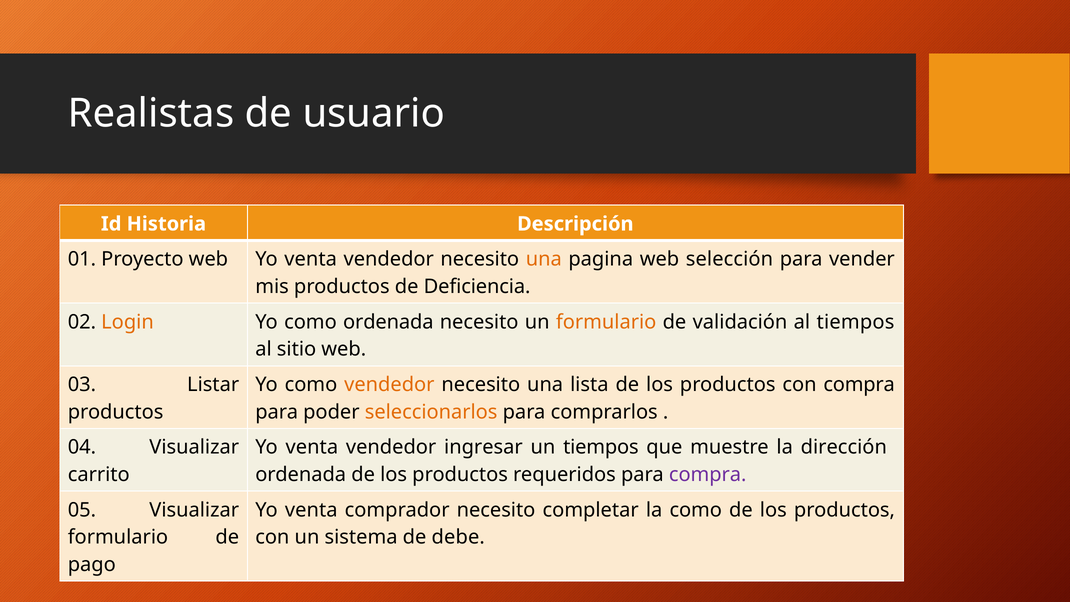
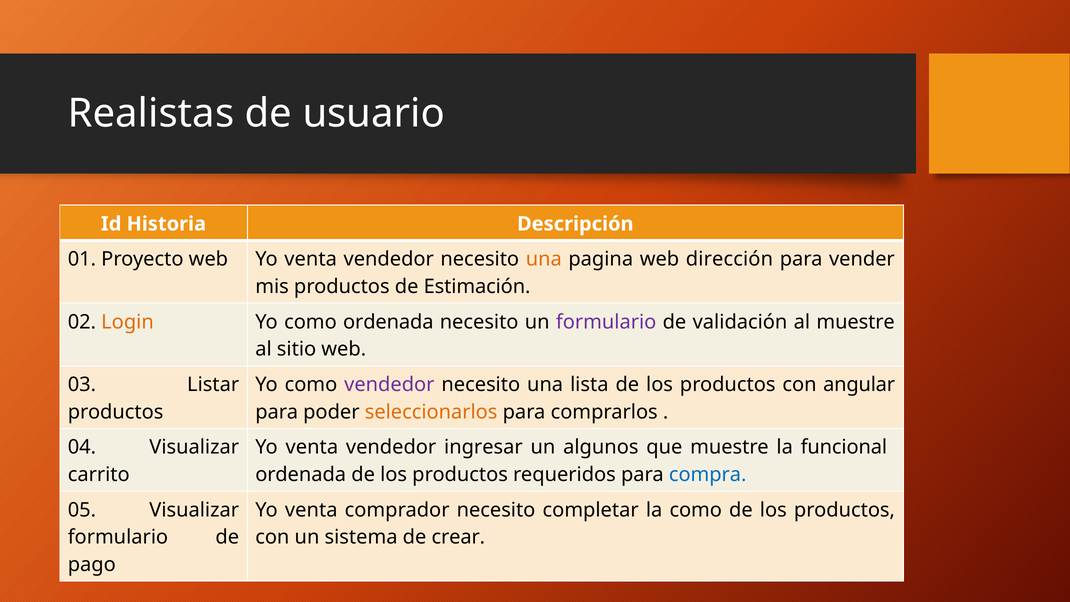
selección: selección -> dirección (729, 259)
Deficiencia: Deficiencia -> Estimación (477, 287)
formulario colour: orange -> purple (606, 322)
al tiempos: tiempos -> muestre (856, 322)
vendedor colour: orange -> purple (389, 385)
con compra: compra -> angular (859, 385)
un tiempos: tiempos -> algunos (601, 447)
dirección: dirección -> funcional (844, 447)
compra colour: purple -> blue (708, 474)
debe: debe -> crear (458, 537)
